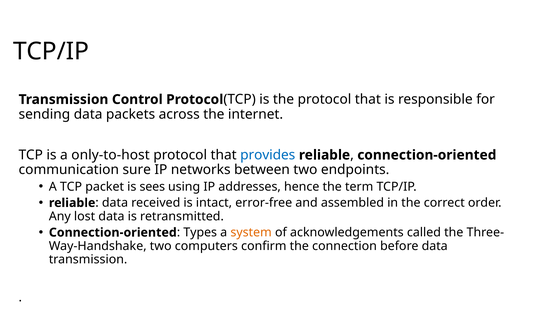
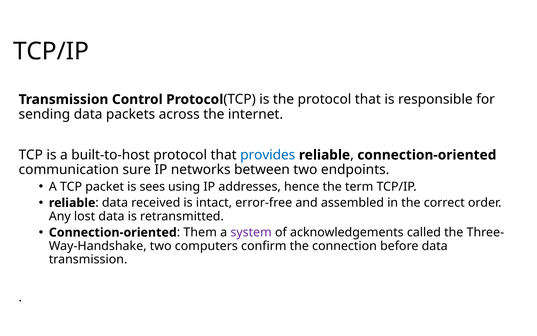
only-to-host: only-to-host -> built-to-host (111, 155)
Types: Types -> Them (200, 232)
system colour: orange -> purple (251, 232)
